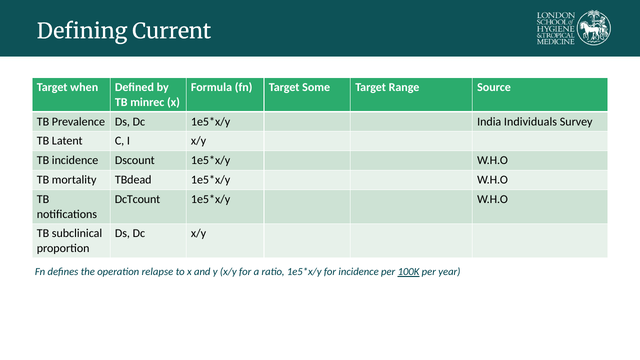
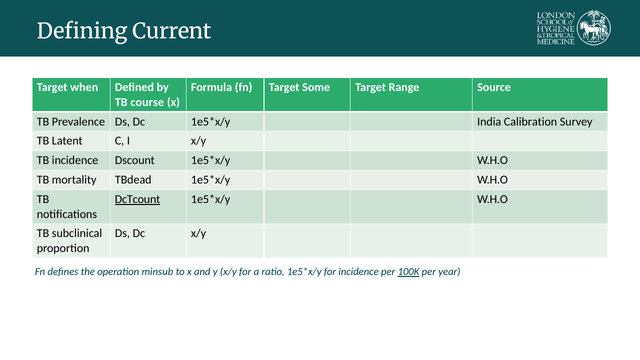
minrec: minrec -> course (147, 102)
Individuals: Individuals -> Calibration (531, 122)
DcTcount underline: none -> present (137, 199)
relapse: relapse -> minsub (157, 272)
